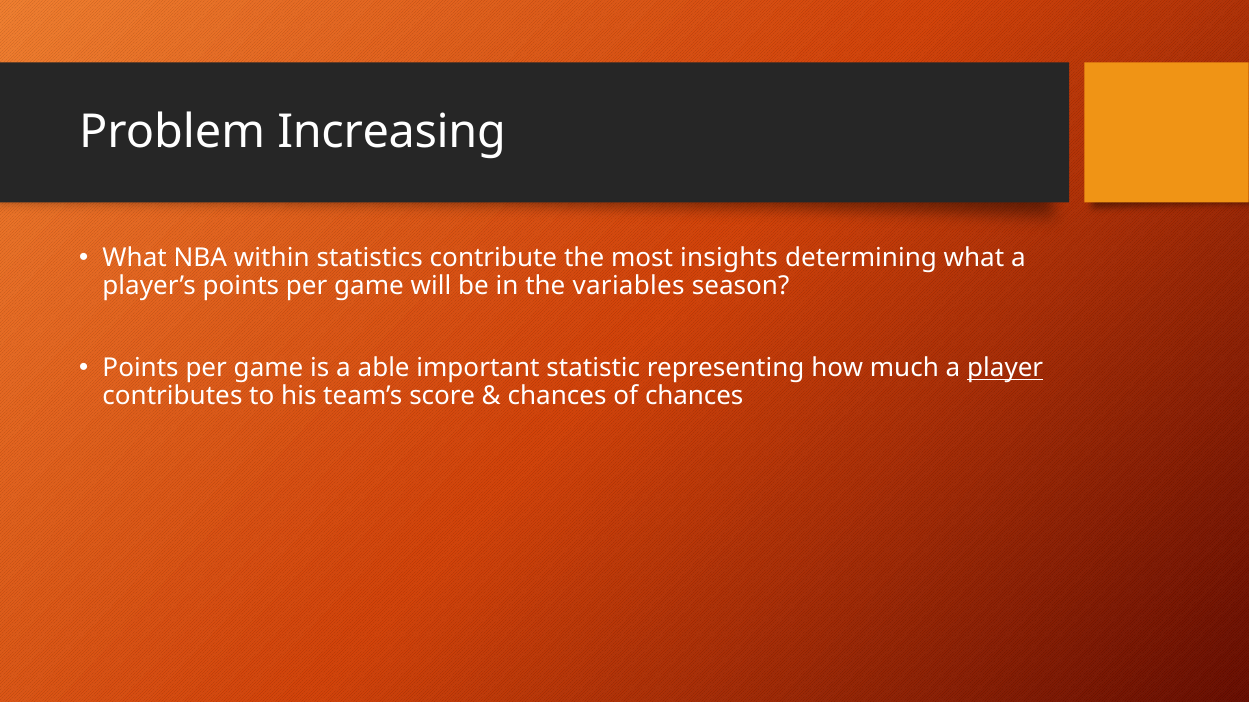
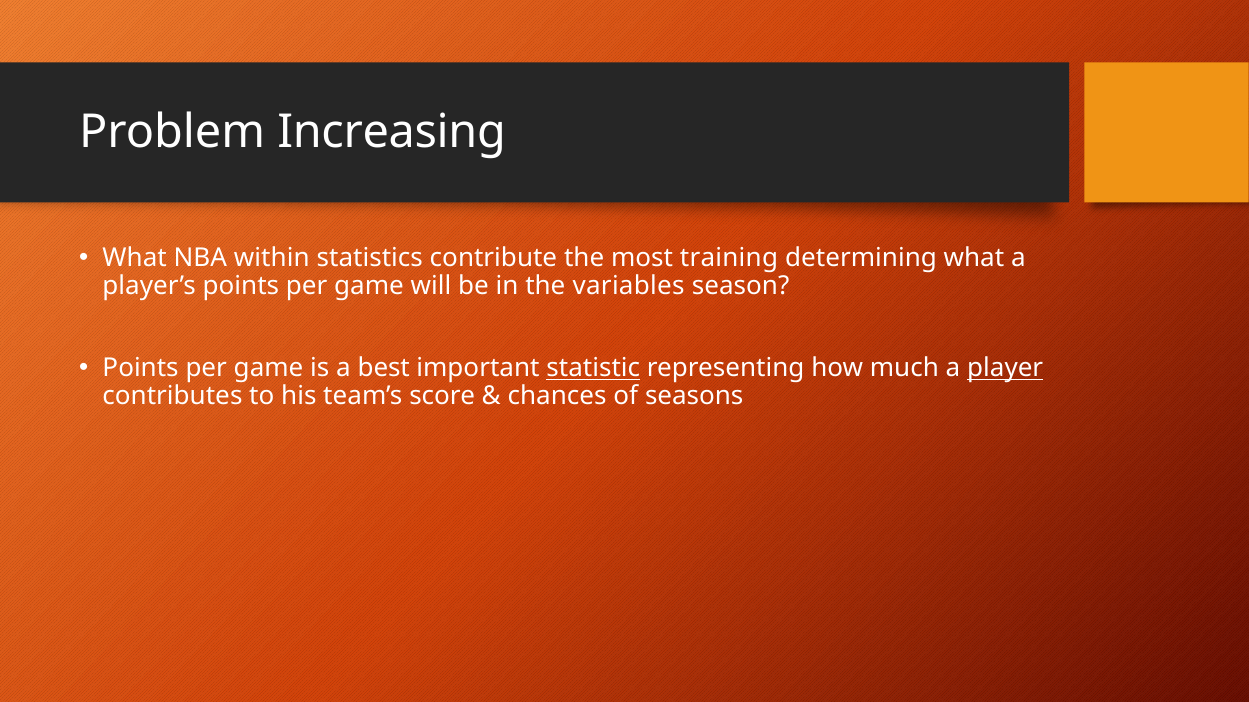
insights: insights -> training (729, 258)
able: able -> best (384, 368)
statistic underline: none -> present (593, 368)
of chances: chances -> seasons (694, 397)
